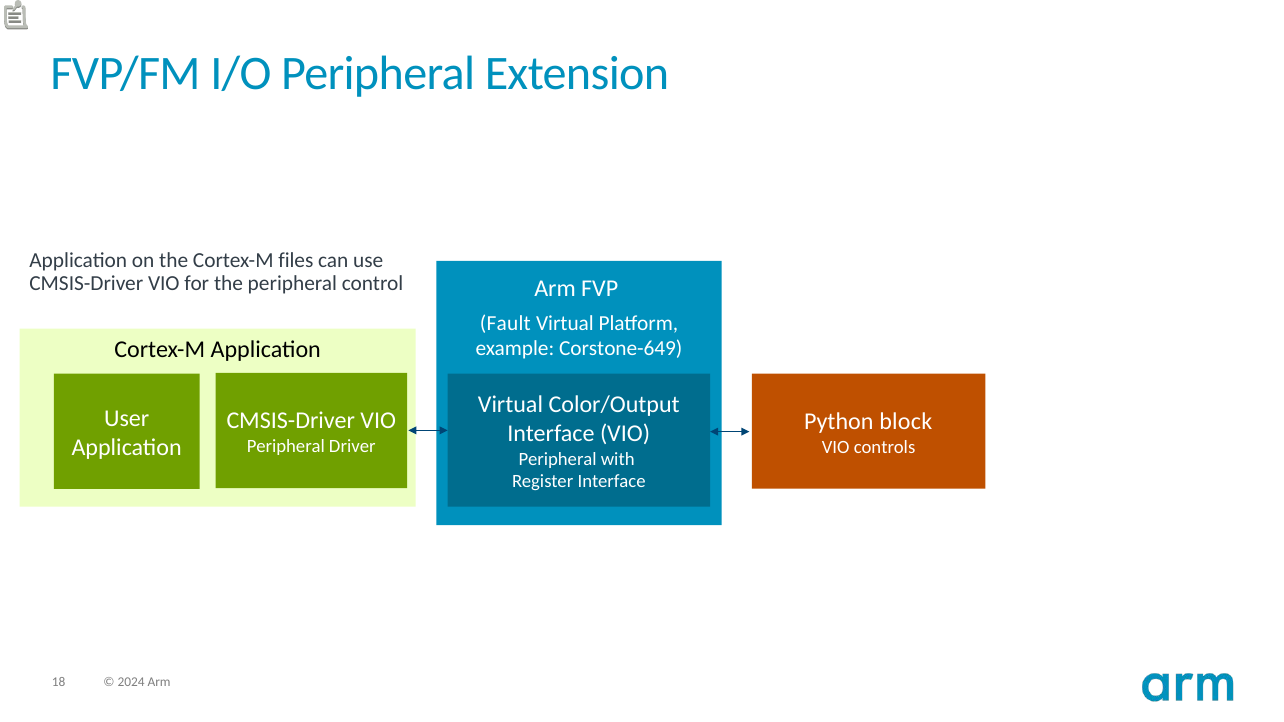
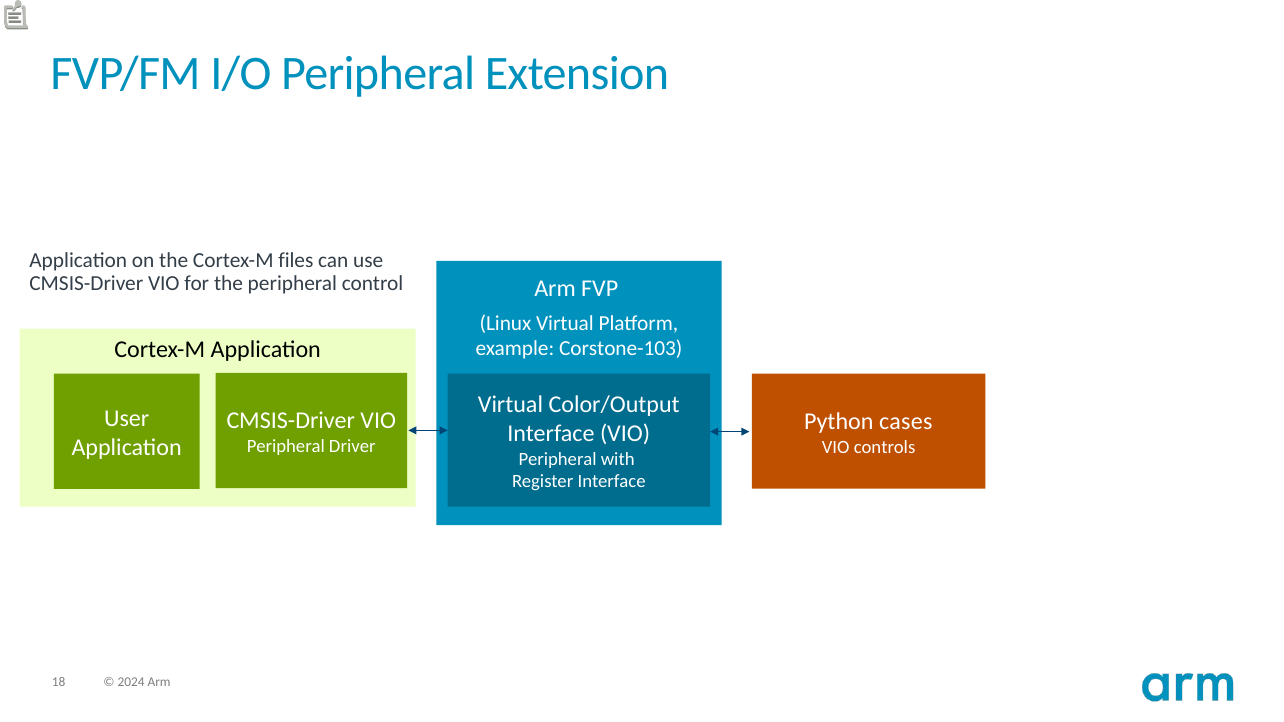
Fault: Fault -> Linux (505, 323)
Corstone-649: Corstone-649 -> Corstone-103 (621, 349)
block: block -> cases (906, 422)
